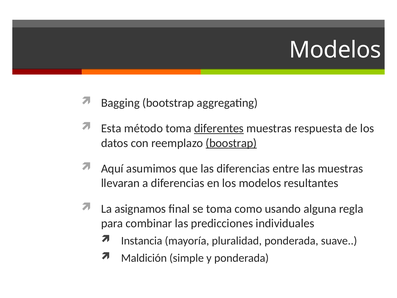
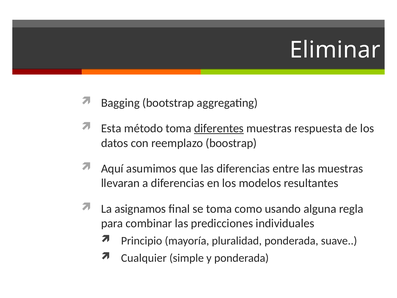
Modelos: Modelos -> Eliminar (335, 50)
boostrap underline: present -> none (231, 143)
Instancia: Instancia -> Principio (142, 241)
Maldición: Maldición -> Cualquier (144, 258)
